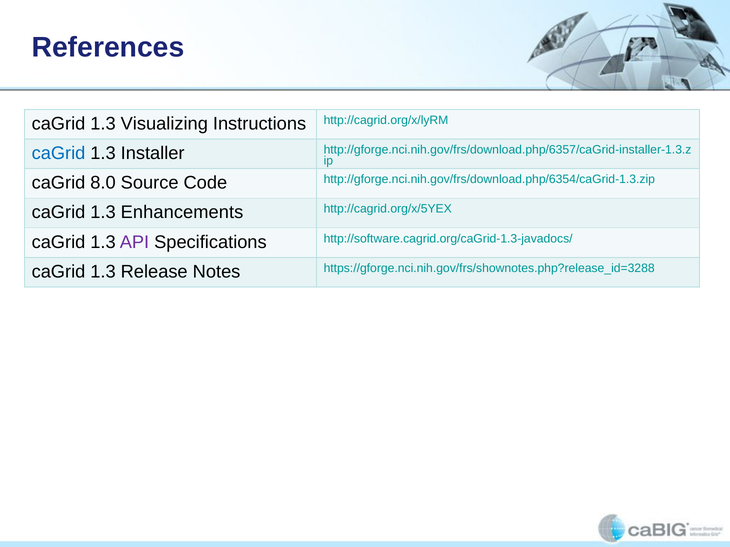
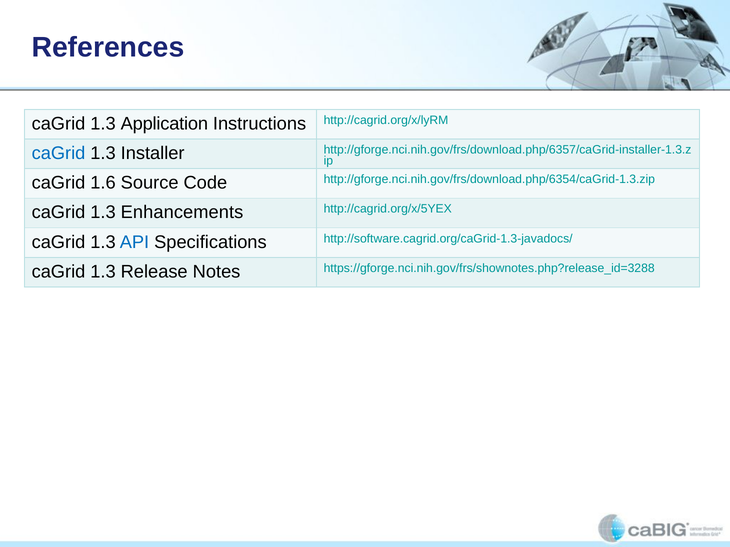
Visualizing: Visualizing -> Application (164, 124)
8.0: 8.0 -> 1.6 (103, 183)
API colour: purple -> blue (134, 242)
